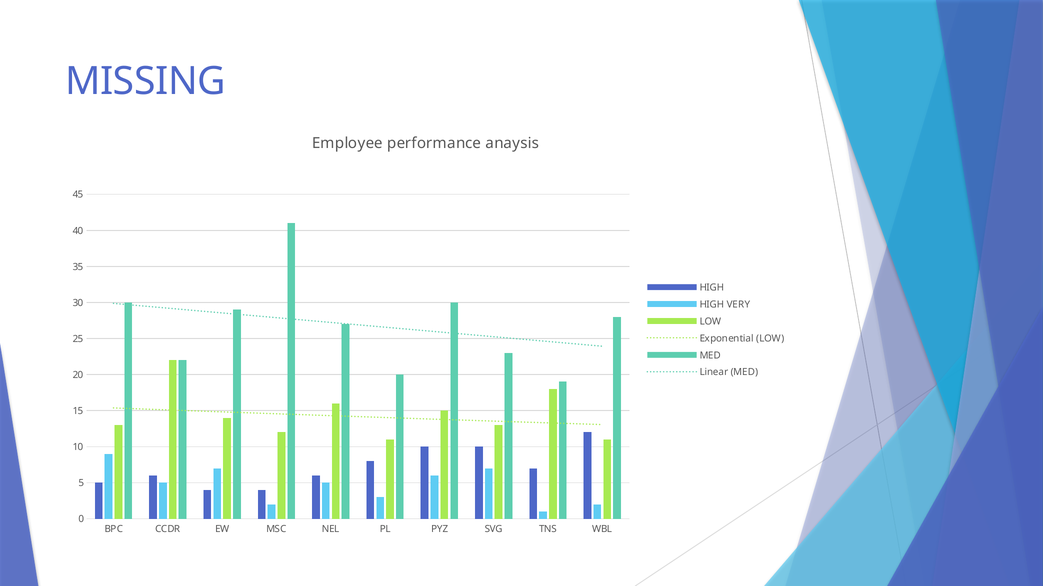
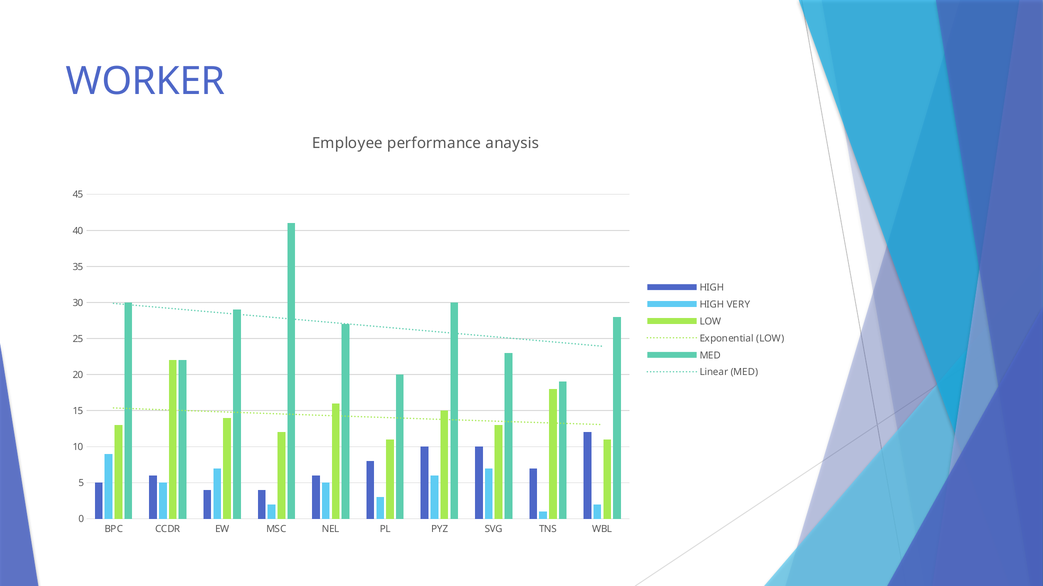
MISSING: MISSING -> WORKER (145, 81)
